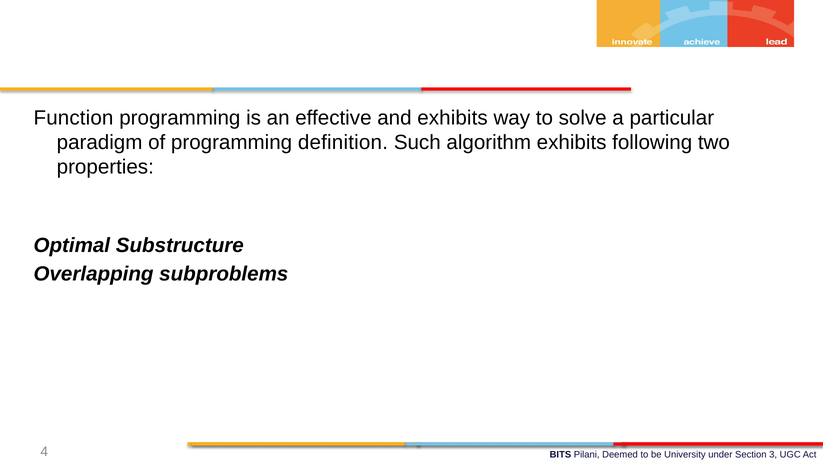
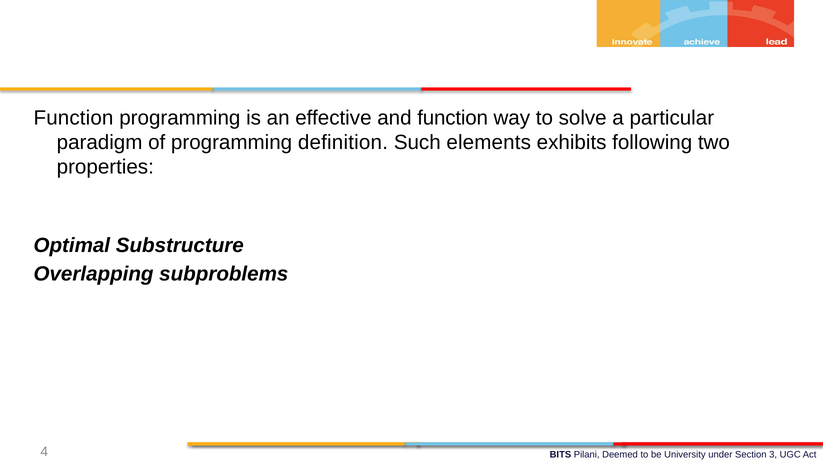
and exhibits: exhibits -> function (453, 118)
algorithm: algorithm -> elements (489, 142)
